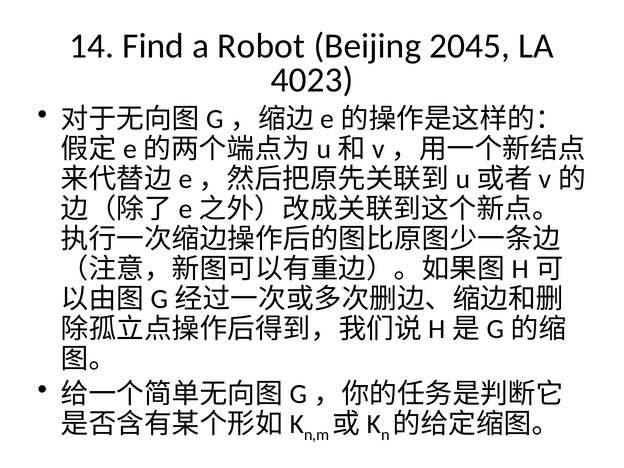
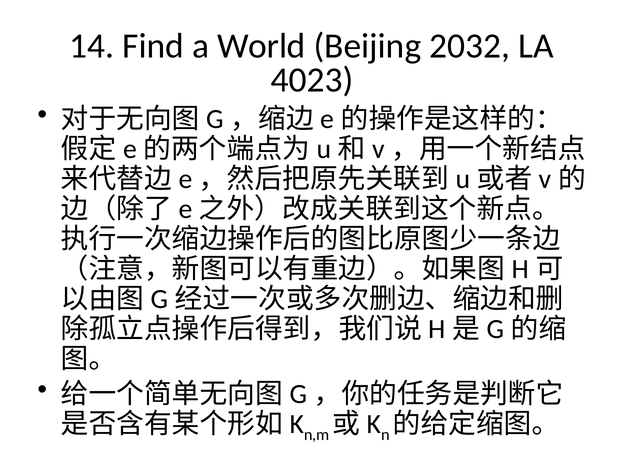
Robot: Robot -> World (261, 46)
2045: 2045 -> 2032 (470, 46)
